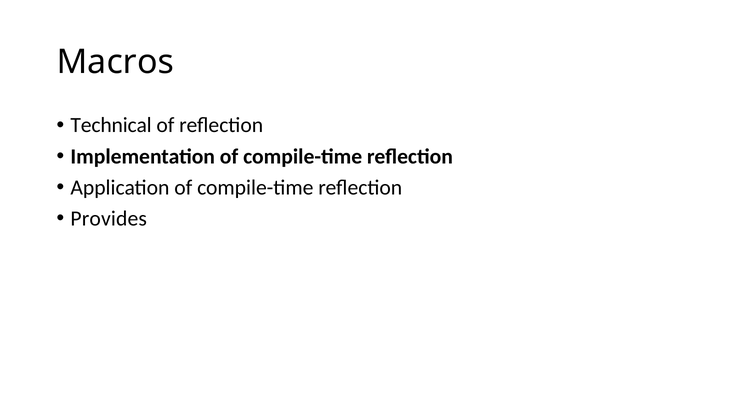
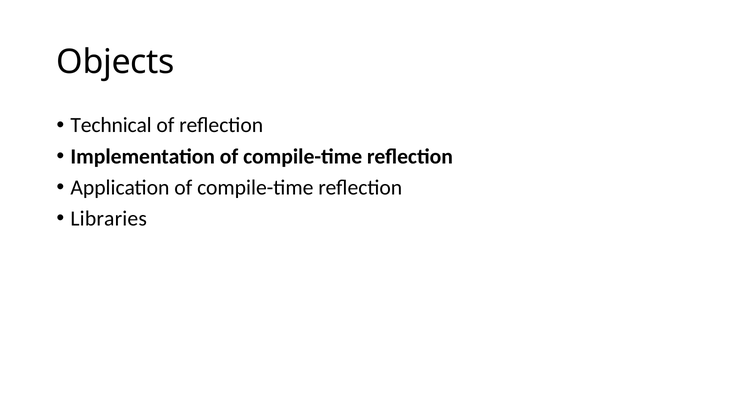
Macros: Macros -> Objects (115, 62)
Provides: Provides -> Libraries (109, 219)
